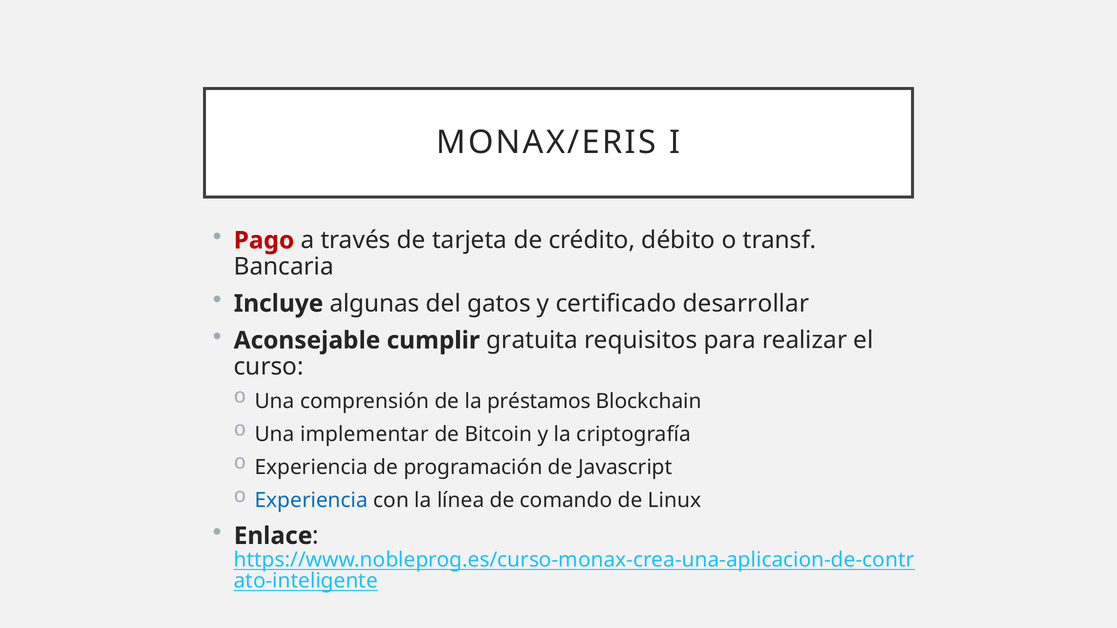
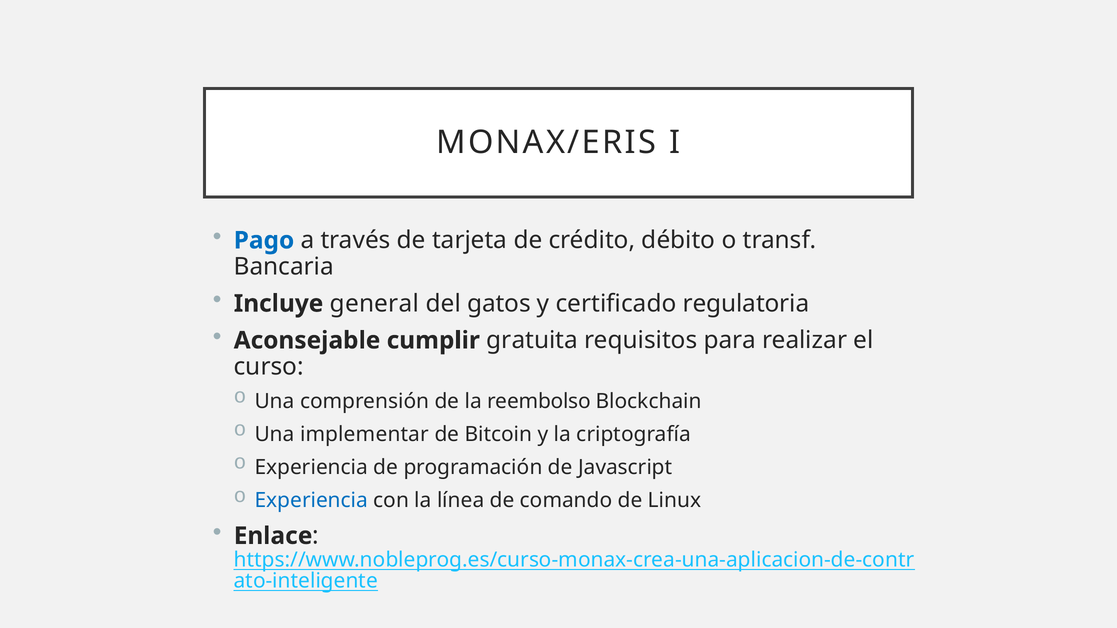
Pago colour: red -> blue (264, 241)
algunas: algunas -> general (374, 304)
desarrollar: desarrollar -> regulatoria (746, 304)
préstamos: préstamos -> reembolso (539, 401)
